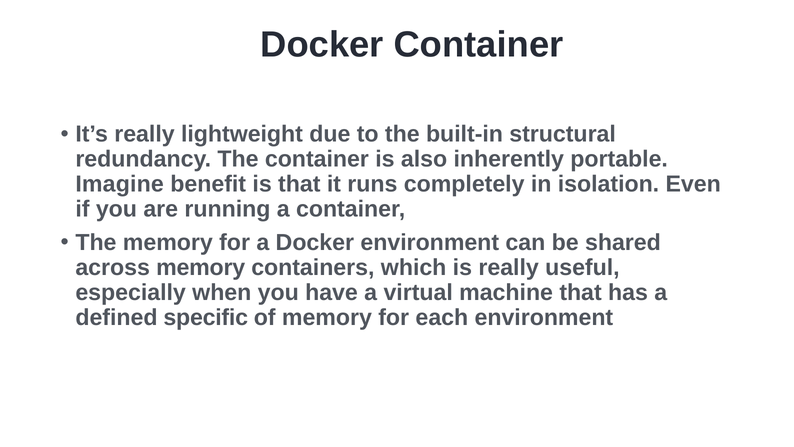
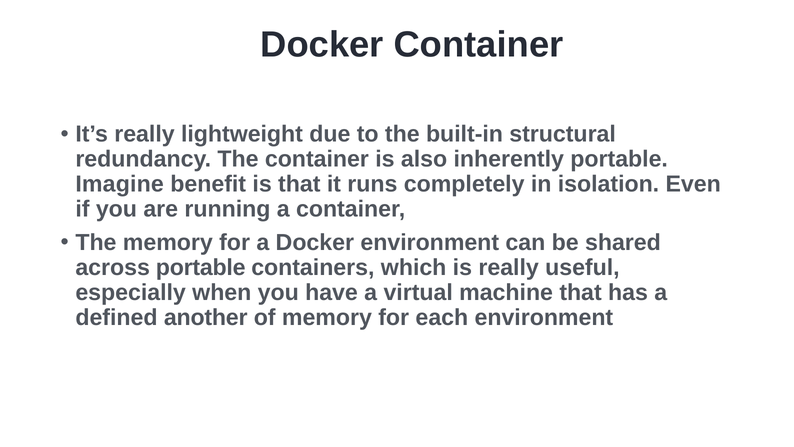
across memory: memory -> portable (201, 267)
specific: specific -> another (206, 317)
